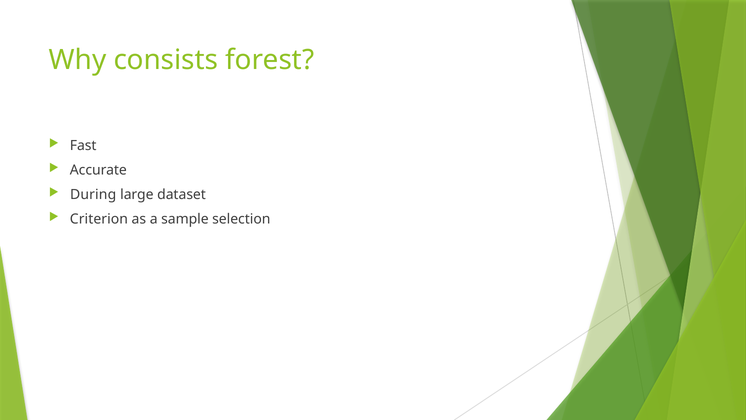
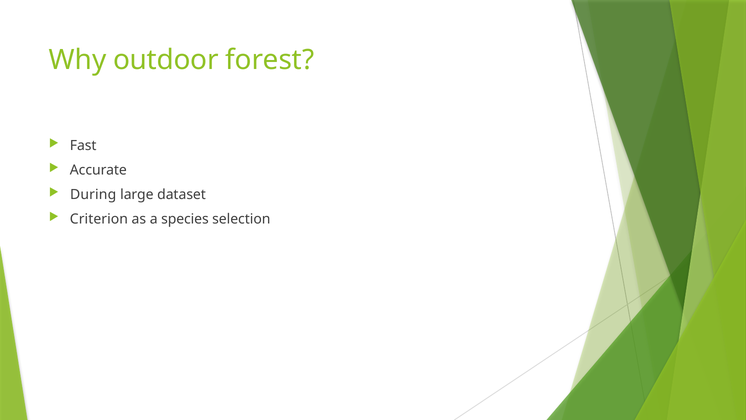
consists: consists -> outdoor (166, 60)
sample: sample -> species (185, 219)
